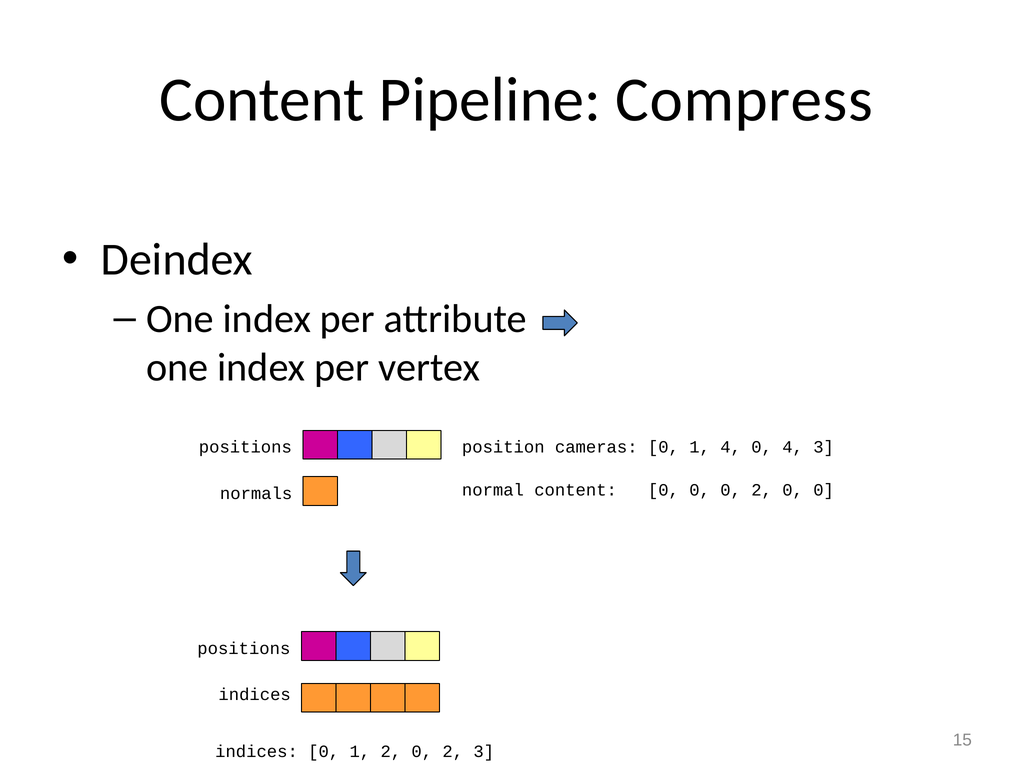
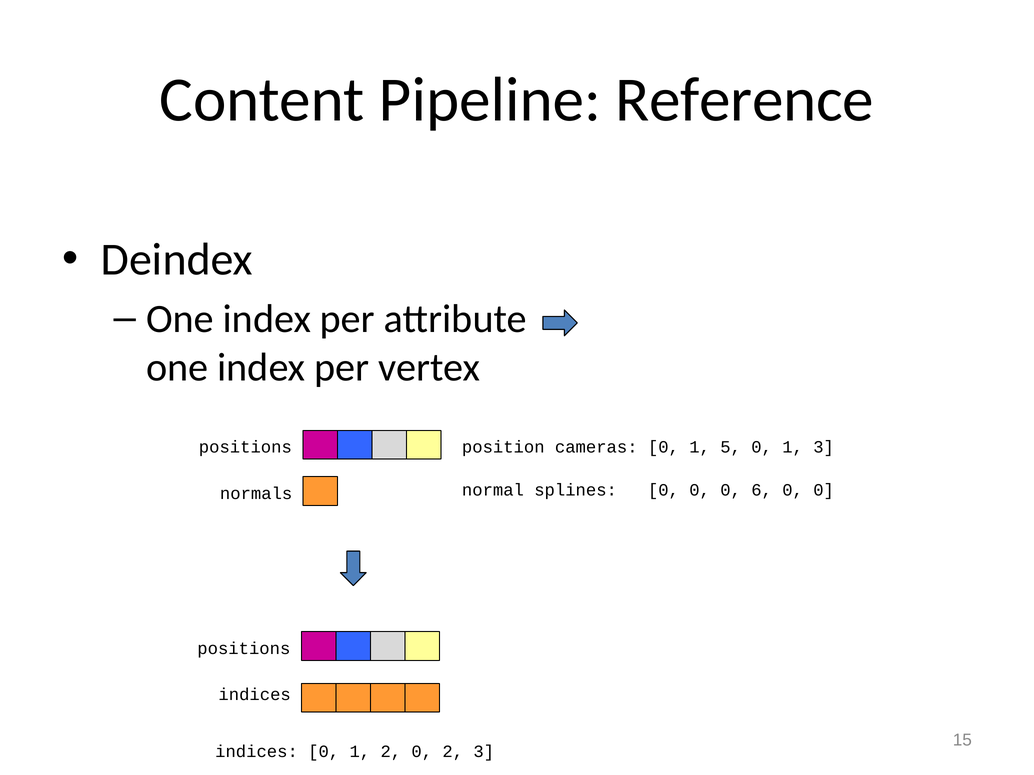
Compress: Compress -> Reference (745, 100)
1 4: 4 -> 5 (731, 447)
4: 4 -> 1 (793, 447)
normal content: content -> splines (576, 491)
0 0 2: 2 -> 6 (762, 491)
